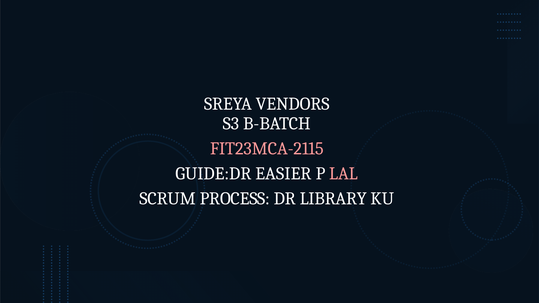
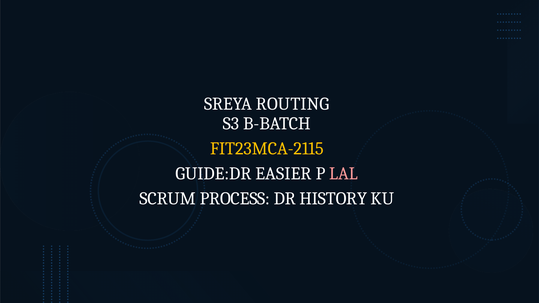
VENDORS: VENDORS -> ROUTING (293, 104)
FIT23MCA-2115 colour: pink -> yellow (267, 149)
LIBRARY: LIBRARY -> HISTORY (333, 199)
